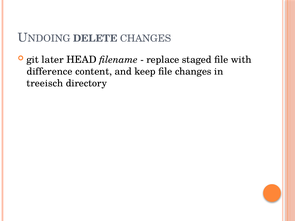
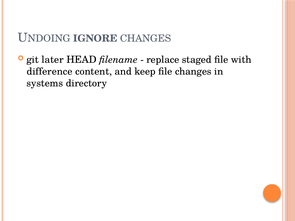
DELETE: DELETE -> IGNORE (95, 39)
treeisch: treeisch -> systems (45, 83)
